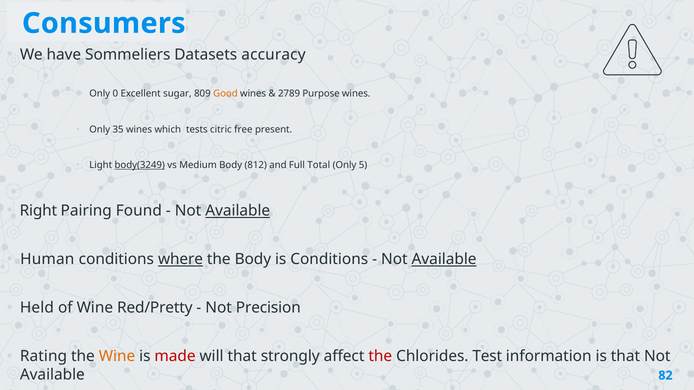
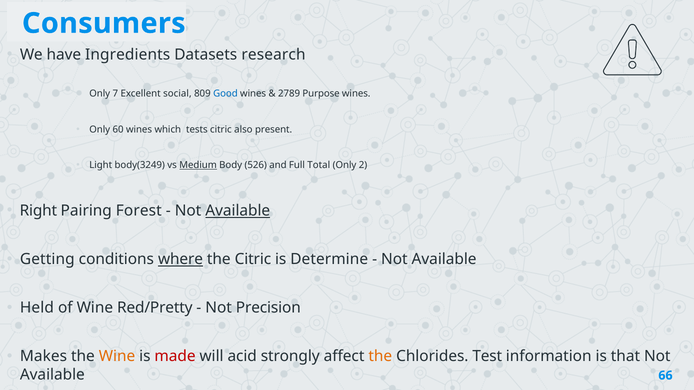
Sommeliers: Sommeliers -> Ingredients (128, 55)
accuracy: accuracy -> research (273, 55)
0: 0 -> 7 (115, 94)
sugar: sugar -> social (177, 94)
Good colour: orange -> blue (225, 94)
35: 35 -> 60 (118, 130)
free: free -> also (243, 130)
body(3249 underline: present -> none (140, 165)
Medium underline: none -> present (198, 165)
812: 812 -> 526 (256, 165)
5: 5 -> 2 (363, 165)
Found: Found -> Forest (139, 211)
Human: Human -> Getting (47, 260)
the Body: Body -> Citric (253, 260)
is Conditions: Conditions -> Determine (329, 260)
Available underline: present -> none (444, 260)
Rating: Rating -> Makes (44, 357)
will that: that -> acid (242, 357)
the colour: red -> orange (380, 357)
82: 82 -> 66 (665, 376)
